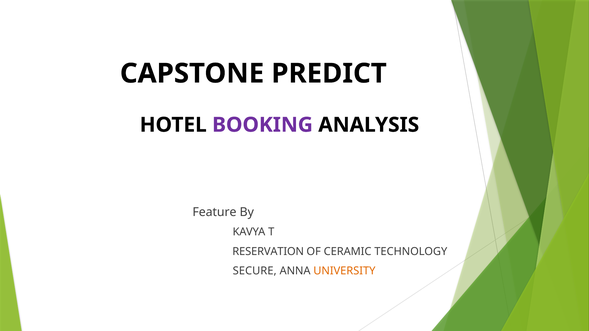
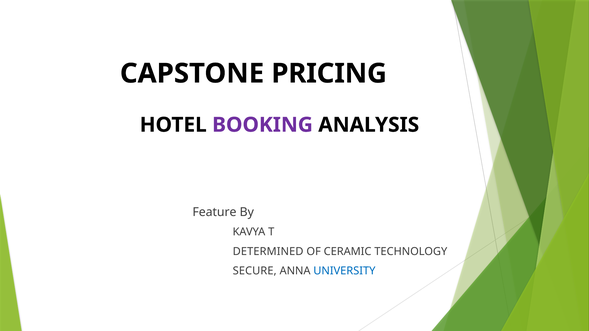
PREDICT: PREDICT -> PRICING (329, 74)
RESERVATION: RESERVATION -> DETERMINED (268, 252)
UNIVERSITY colour: orange -> blue (344, 271)
